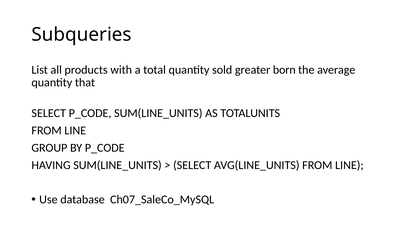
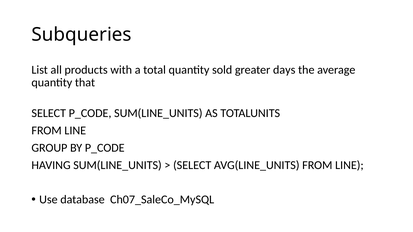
born: born -> days (284, 70)
